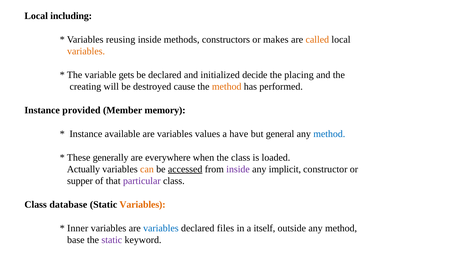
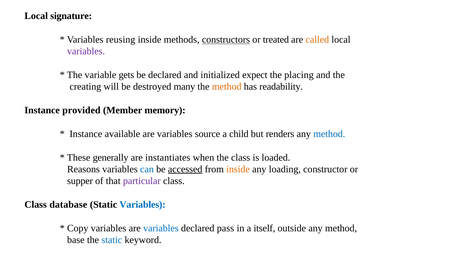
including: including -> signature (71, 16)
constructors underline: none -> present (226, 40)
makes: makes -> treated (276, 40)
variables colour: orange -> purple (86, 51)
decide: decide -> expect (255, 75)
cause: cause -> many (184, 87)
performed: performed -> readability (281, 87)
values: values -> source (208, 134)
have: have -> child (239, 134)
general: general -> renders (280, 134)
everywhere: everywhere -> instantiates (168, 157)
Actually: Actually -> Reasons (83, 169)
can colour: orange -> blue (147, 169)
inside colour: purple -> orange (238, 169)
implicit: implicit -> loading (285, 169)
Variables colour: orange -> blue (142, 205)
Inner: Inner -> Copy (78, 228)
files: files -> pass (225, 228)
static colour: purple -> blue (112, 240)
